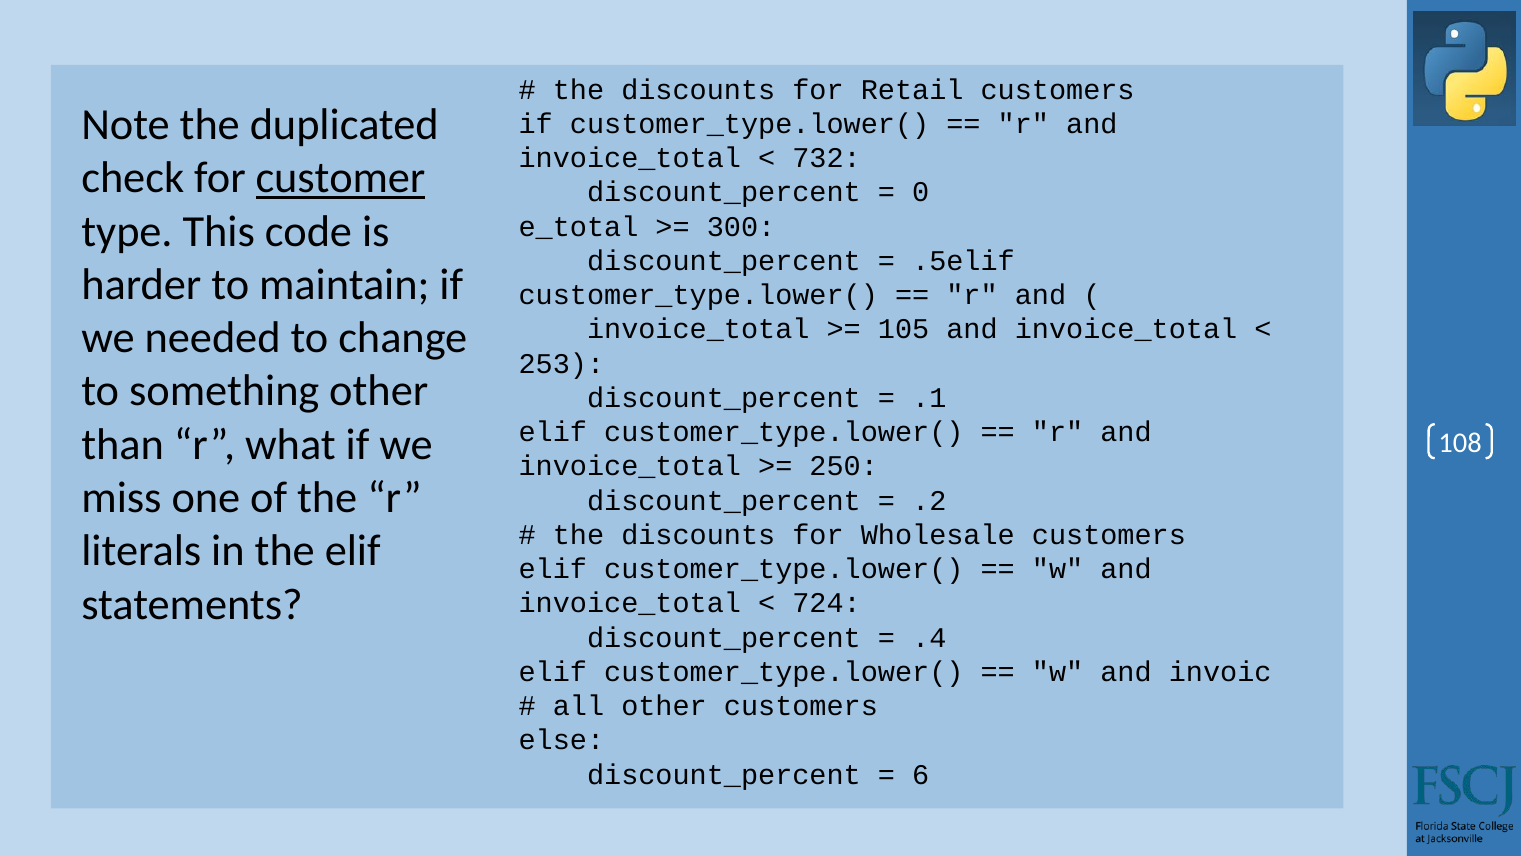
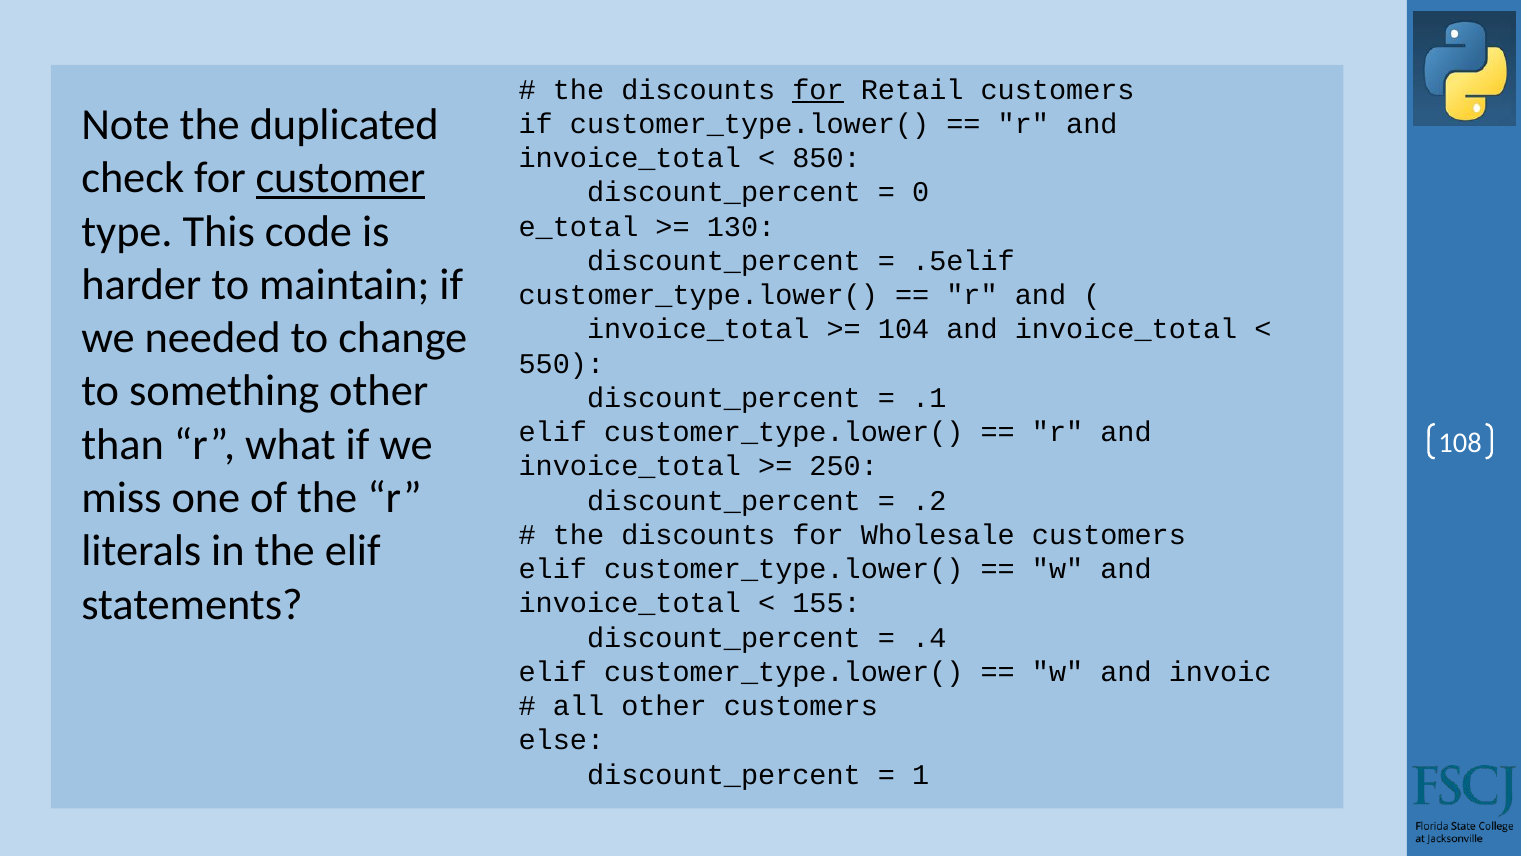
for underline: none -> present (818, 90)
732: 732 -> 850 (827, 158)
300: 300 -> 130 (741, 227)
105: 105 -> 104 (904, 329)
253: 253 -> 550 (561, 364)
724: 724 -> 155 (827, 603)
6: 6 -> 1 (921, 774)
